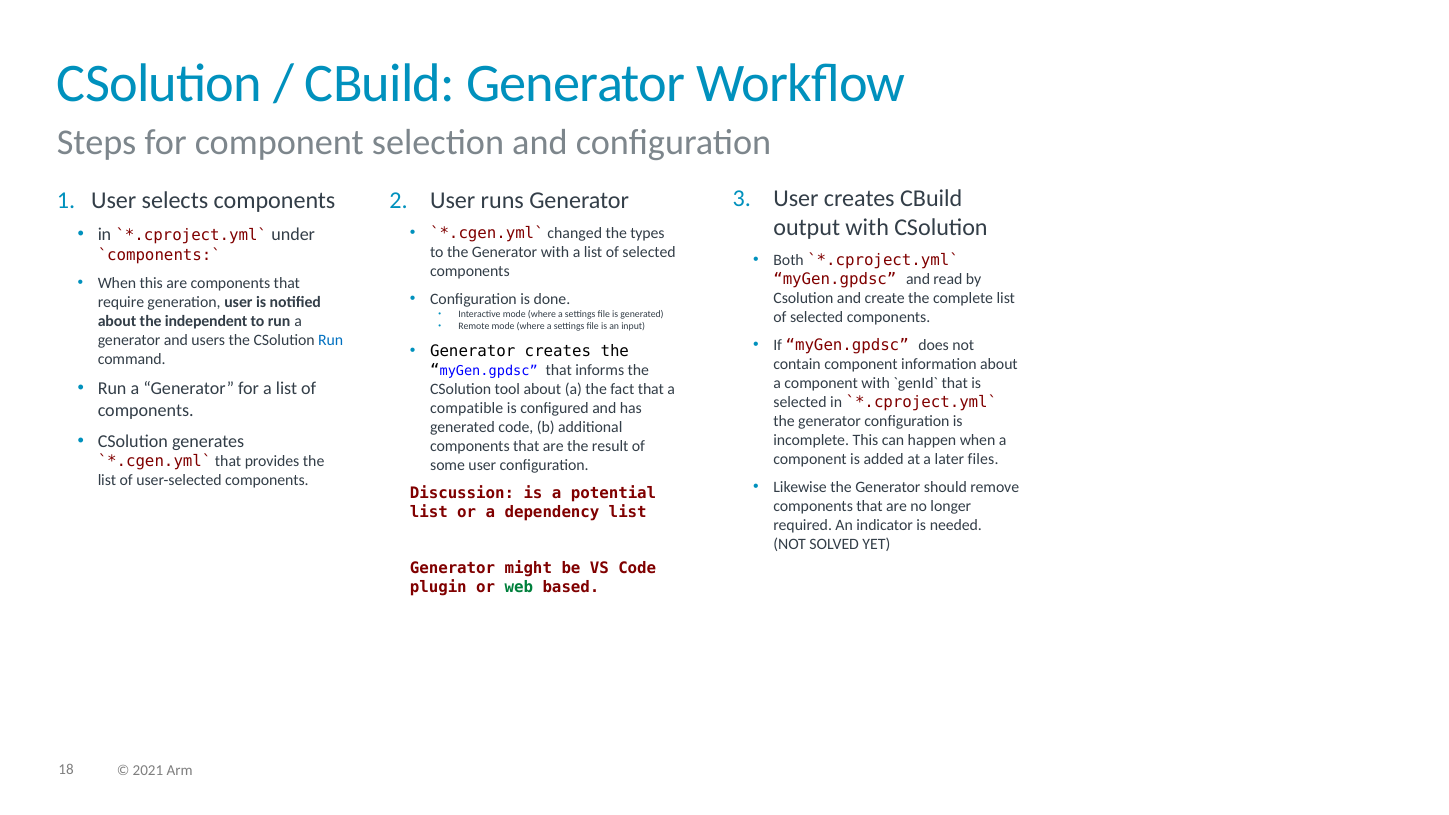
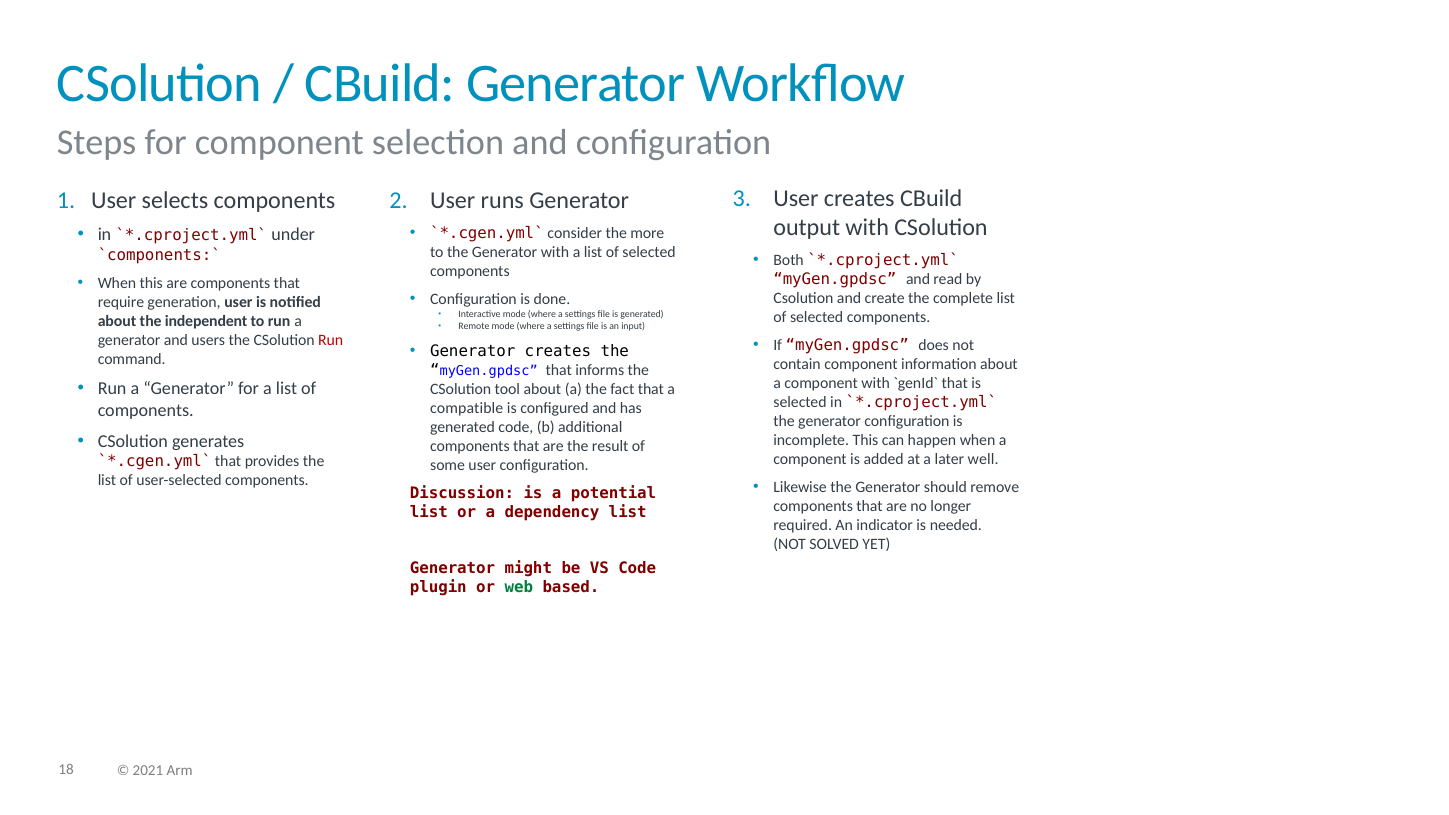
changed: changed -> consider (575, 234)
types: types -> more (647, 234)
Run colour: blue -> red (331, 340)
files: files -> well (983, 459)
